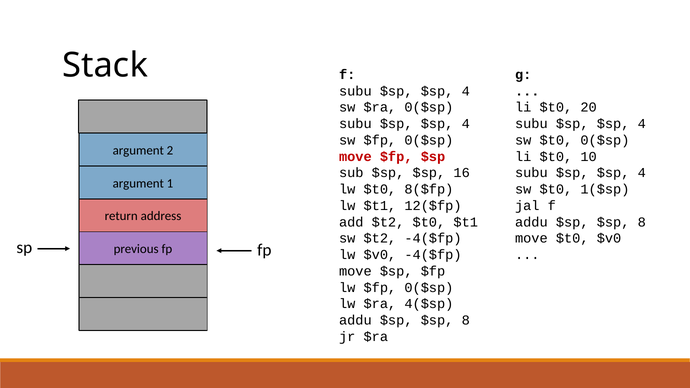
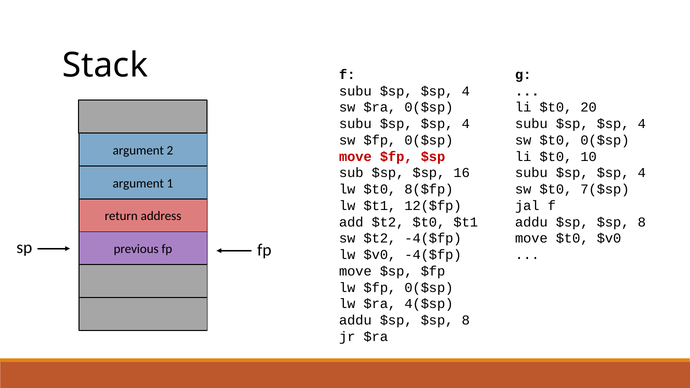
1($sp: 1($sp -> 7($sp (605, 189)
